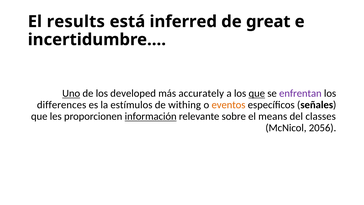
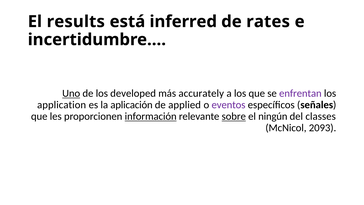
great: great -> rates (268, 22)
que underline: present -> none (257, 93)
differences: differences -> application (62, 105)
estímulos: estímulos -> aplicación (132, 105)
withing: withing -> applied (185, 105)
eventos colour: orange -> purple (229, 105)
sobre underline: none -> present (234, 116)
means: means -> ningún (273, 116)
2056: 2056 -> 2093 (323, 128)
